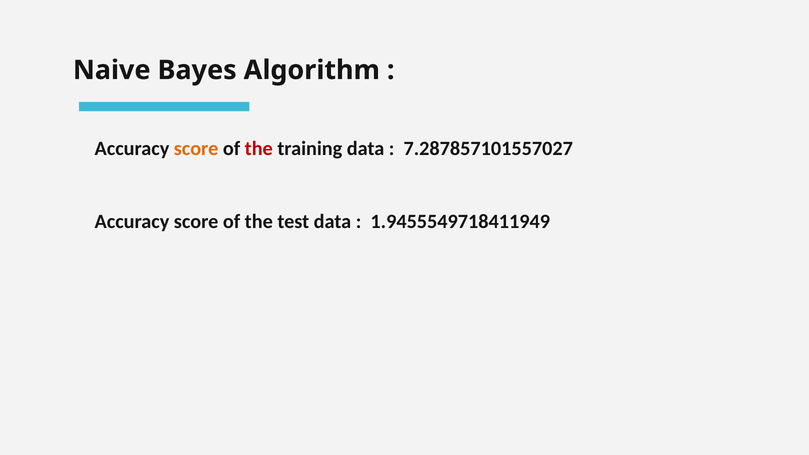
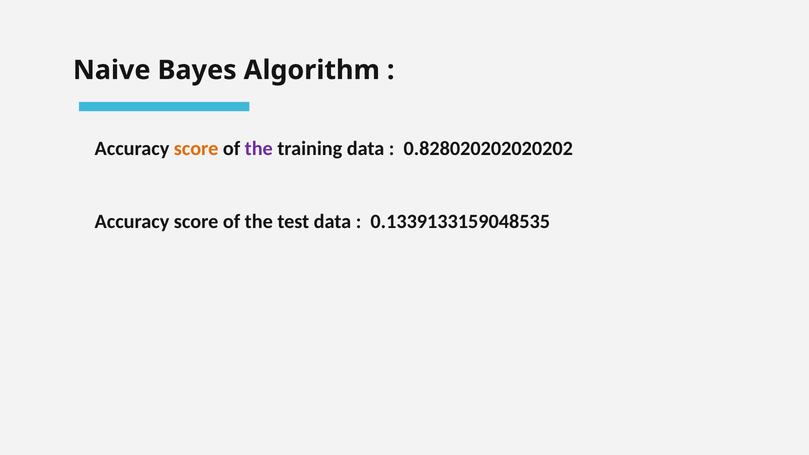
the colour: red -> purple (259, 149)
7.287857101557027: 7.287857101557027 -> 0.828020202020202 (488, 149)
1.9455549718411949: 1.9455549718411949 -> 0.1339133159048535 (460, 222)
